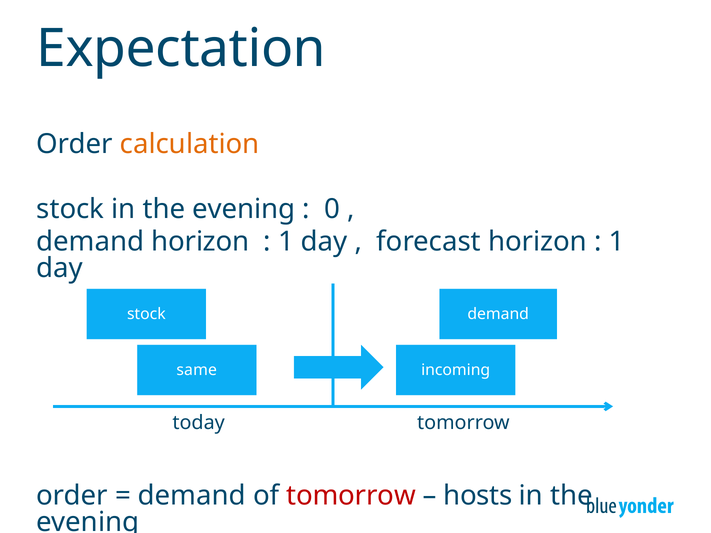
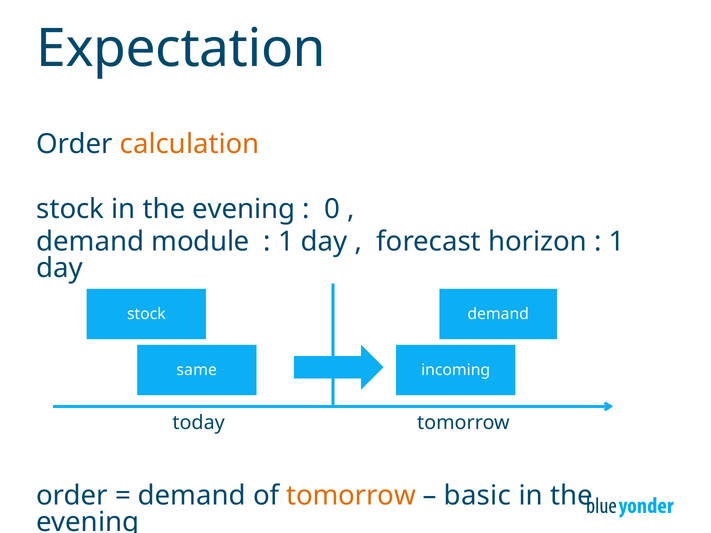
demand horizon: horizon -> module (200, 242)
tomorrow colour: red -> orange (351, 496)
hosts: hosts -> basic (478, 496)
